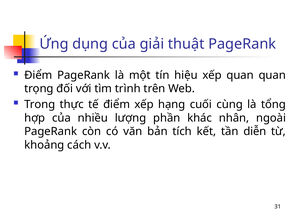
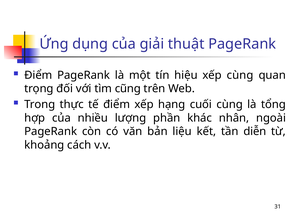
xếp quan: quan -> cùng (240, 75)
trình: trình -> cũng (128, 89)
tích: tích -> liệu (182, 132)
